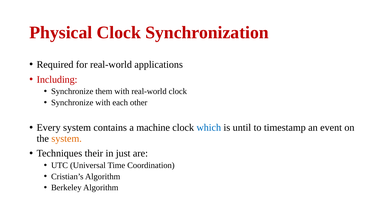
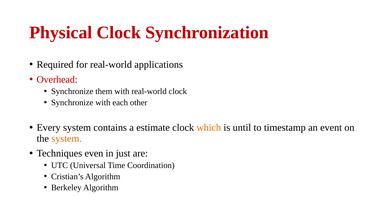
Including: Including -> Overhead (57, 79)
machine: machine -> estimate (153, 128)
which colour: blue -> orange (209, 128)
their: their -> even (94, 153)
